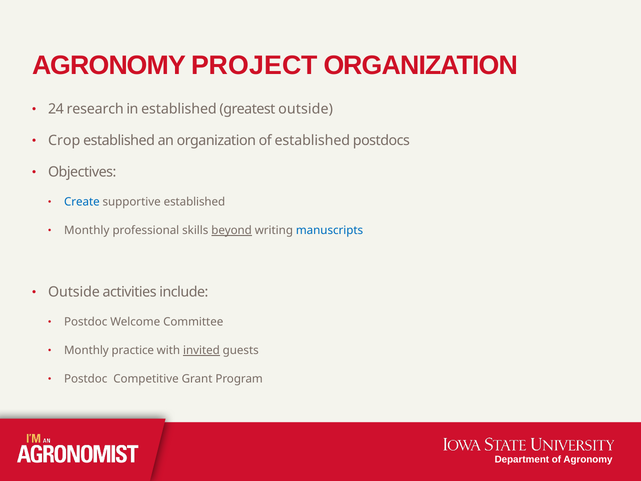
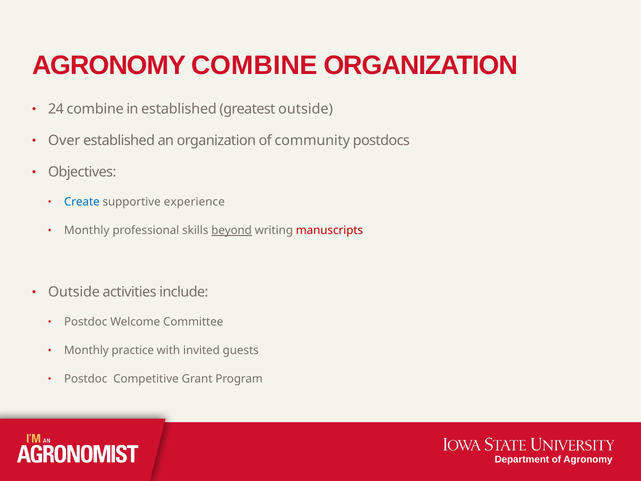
AGRONOMY PROJECT: PROJECT -> COMBINE (254, 66)
24 research: research -> combine (95, 109)
Crop: Crop -> Over (64, 140)
of established: established -> community (312, 140)
supportive established: established -> experience (194, 202)
manuscripts colour: blue -> red (330, 230)
invited underline: present -> none (201, 350)
